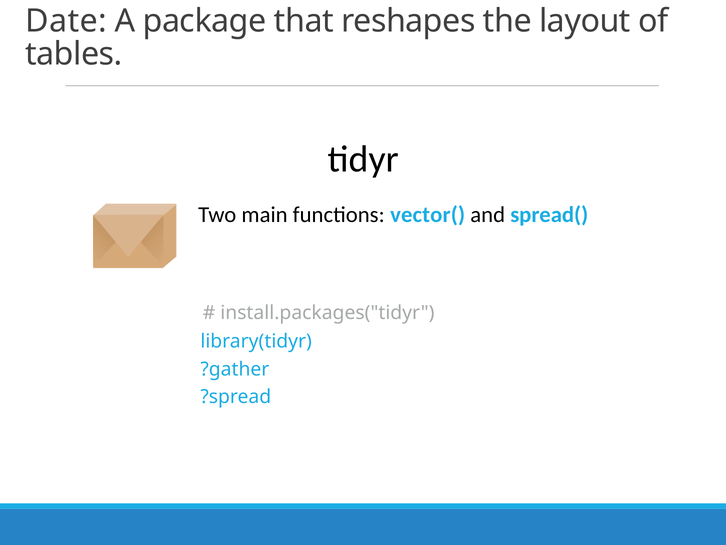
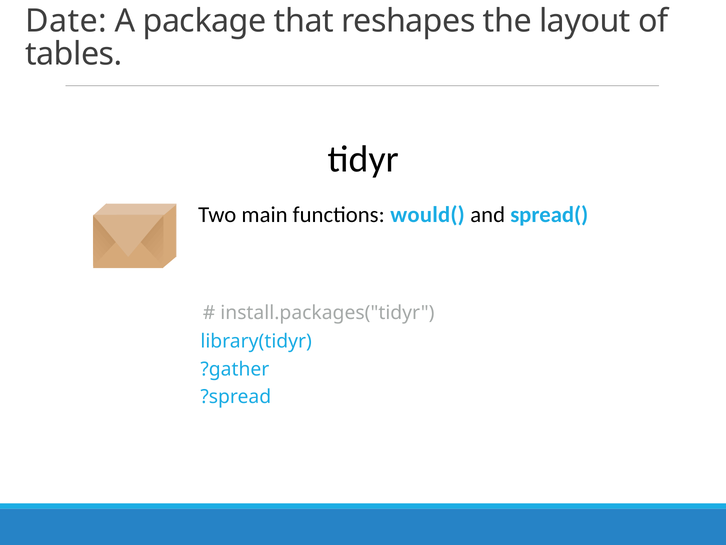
vector(: vector( -> would( (428, 214)
